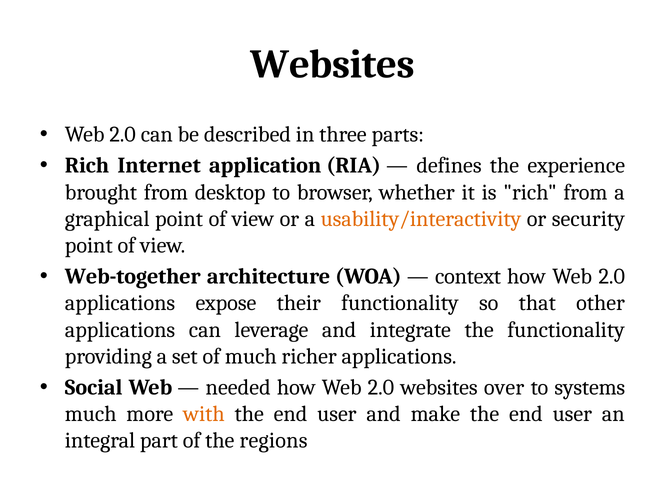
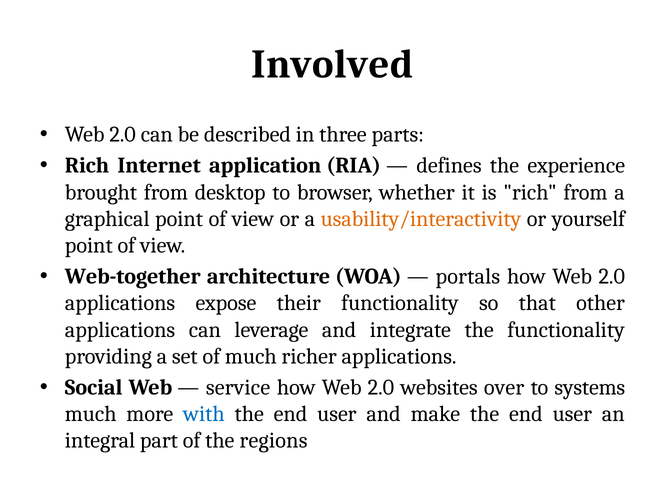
Websites: Websites -> Involved (332, 64)
security: security -> yourself (588, 219)
context: context -> portals (468, 276)
needed: needed -> service (238, 387)
with colour: orange -> blue (204, 414)
